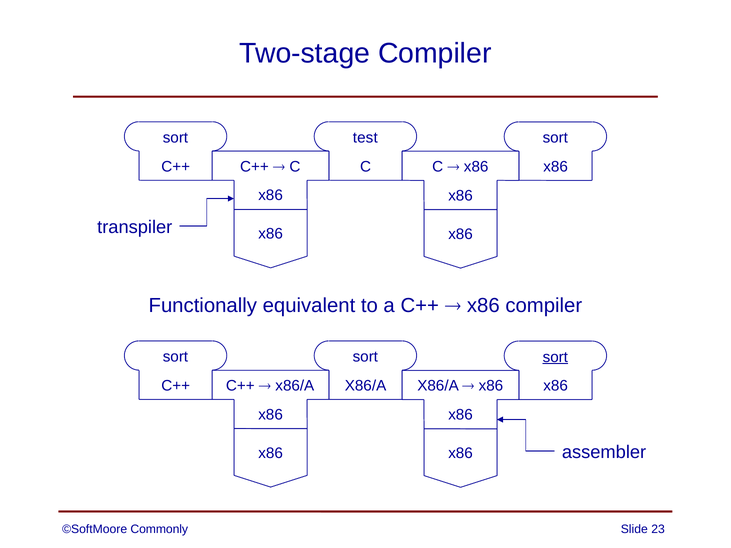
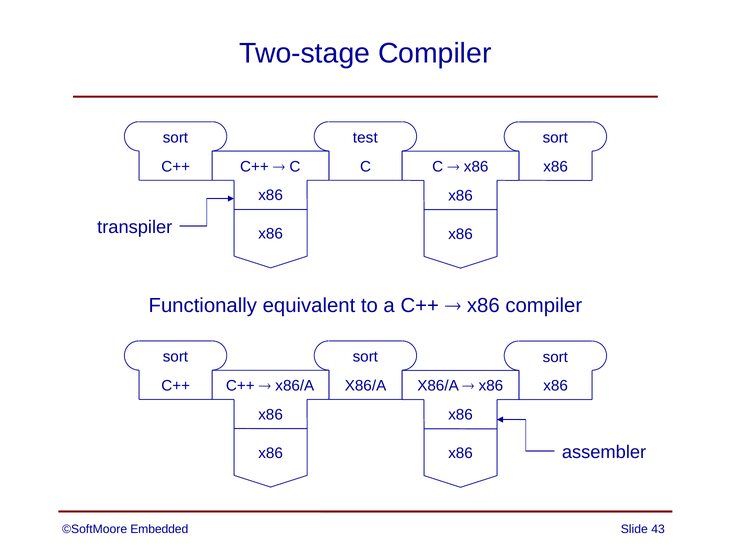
sort underline: present -> none (555, 357)
Commonly: Commonly -> Embedded (159, 530)
23: 23 -> 43 (658, 530)
